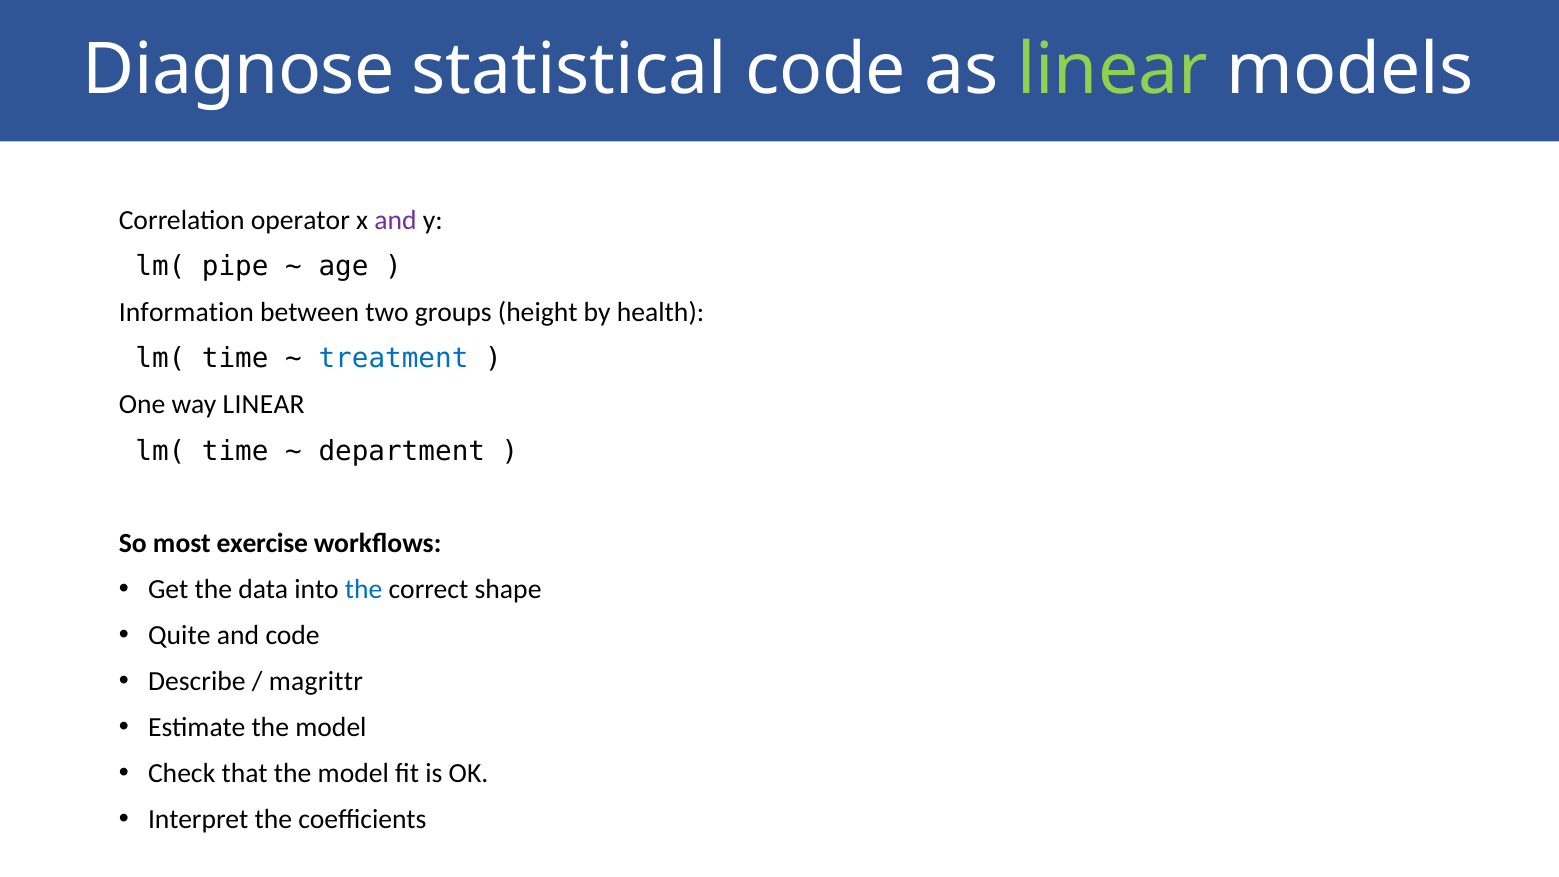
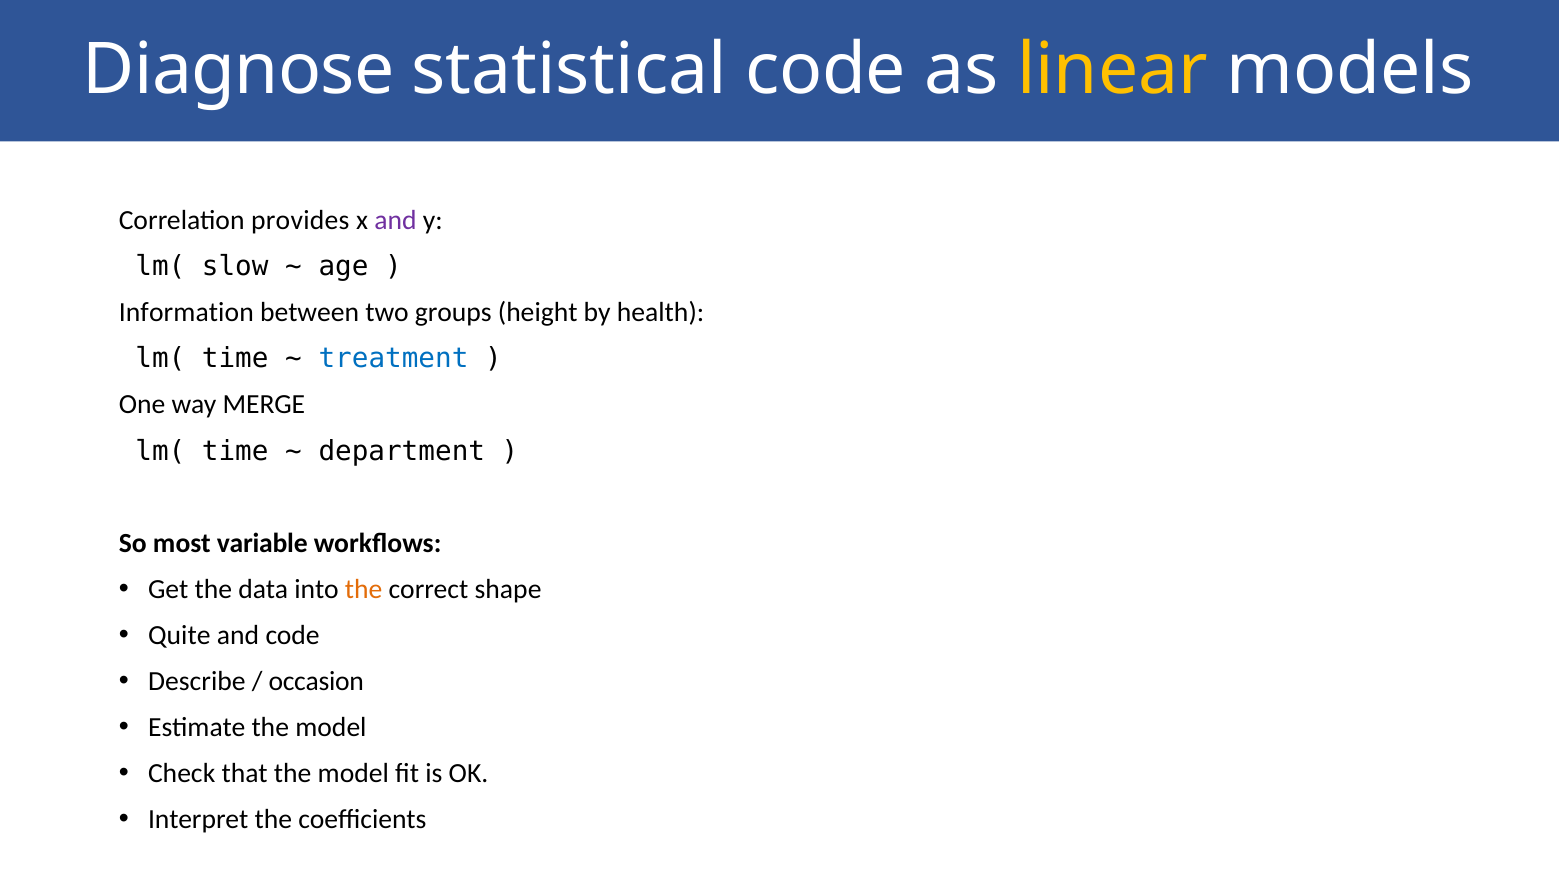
linear colour: light green -> yellow (1113, 70)
operator: operator -> provides (300, 220)
pipe: pipe -> slow (235, 267)
way LINEAR: LINEAR -> MERGE (264, 405)
exercise: exercise -> variable (262, 543)
the colour: blue -> orange (364, 589)
magrittr: magrittr -> occasion (316, 681)
